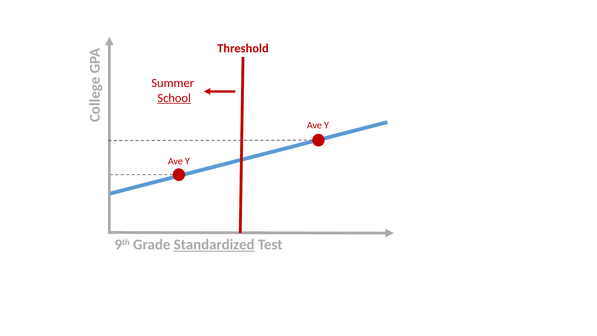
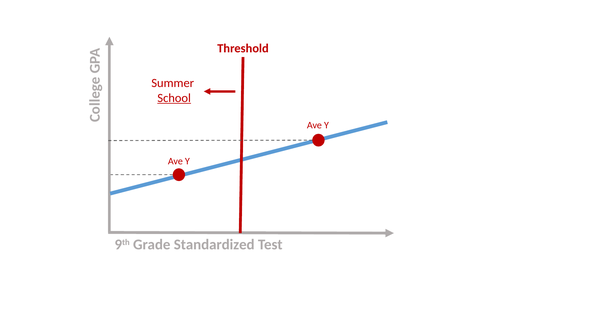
Standardized underline: present -> none (214, 245)
